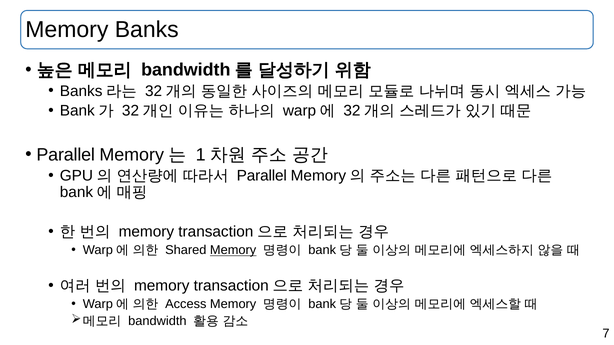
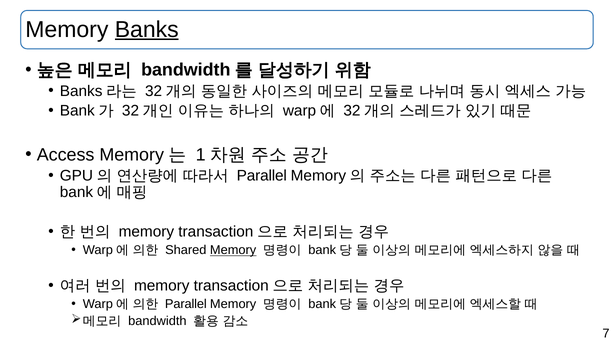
Banks underline: none -> present (147, 29)
Parallel: Parallel -> Access (66, 155)
Access: Access -> Parallel (186, 304)
